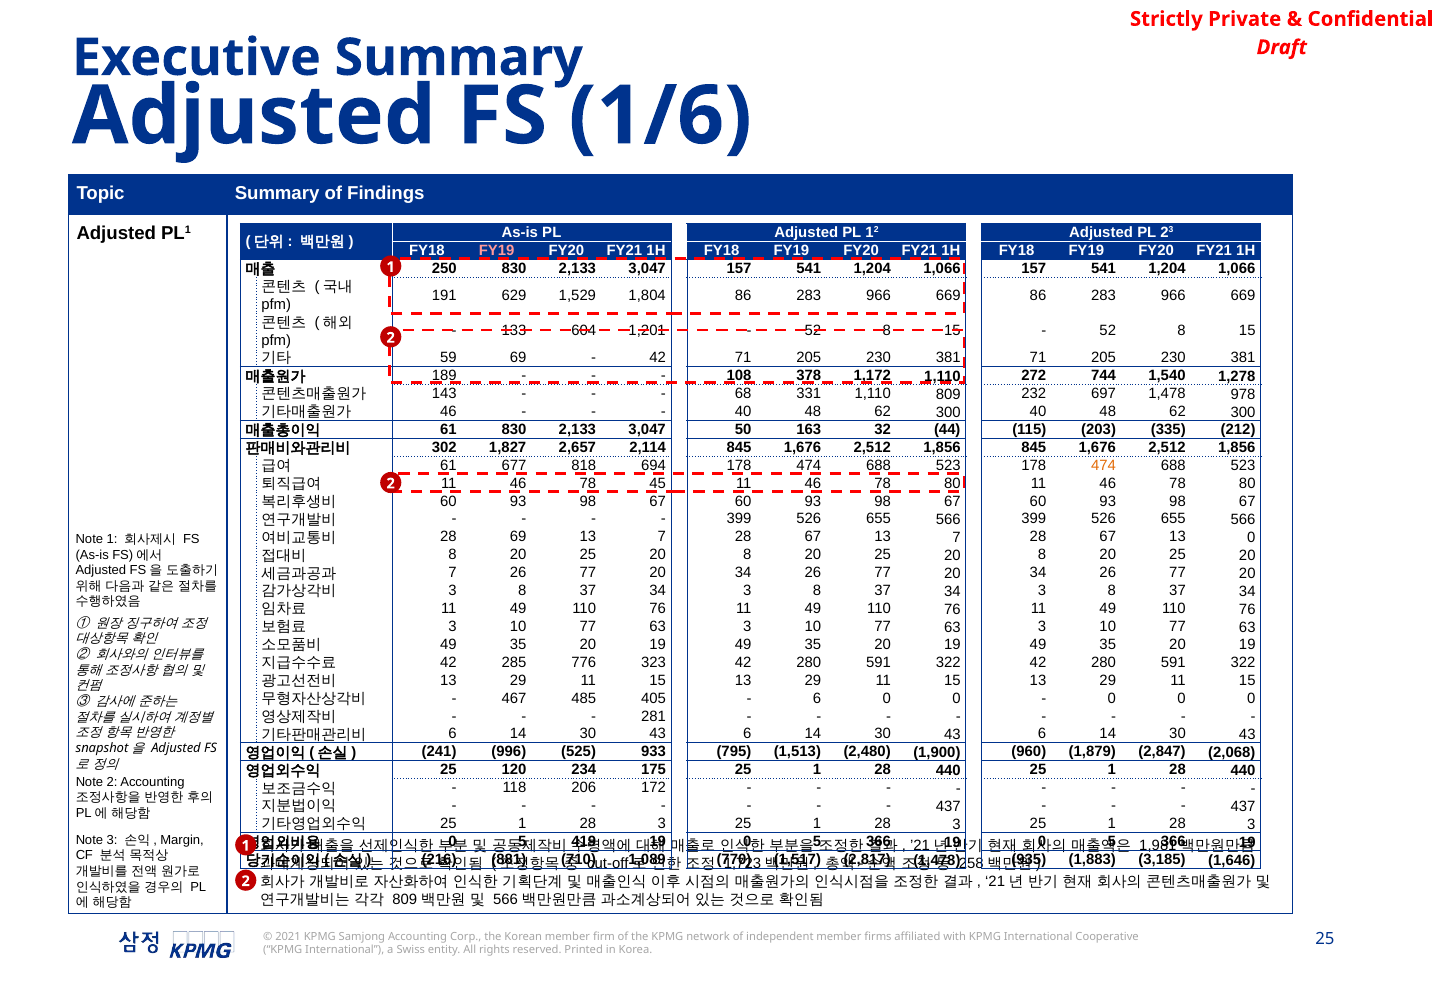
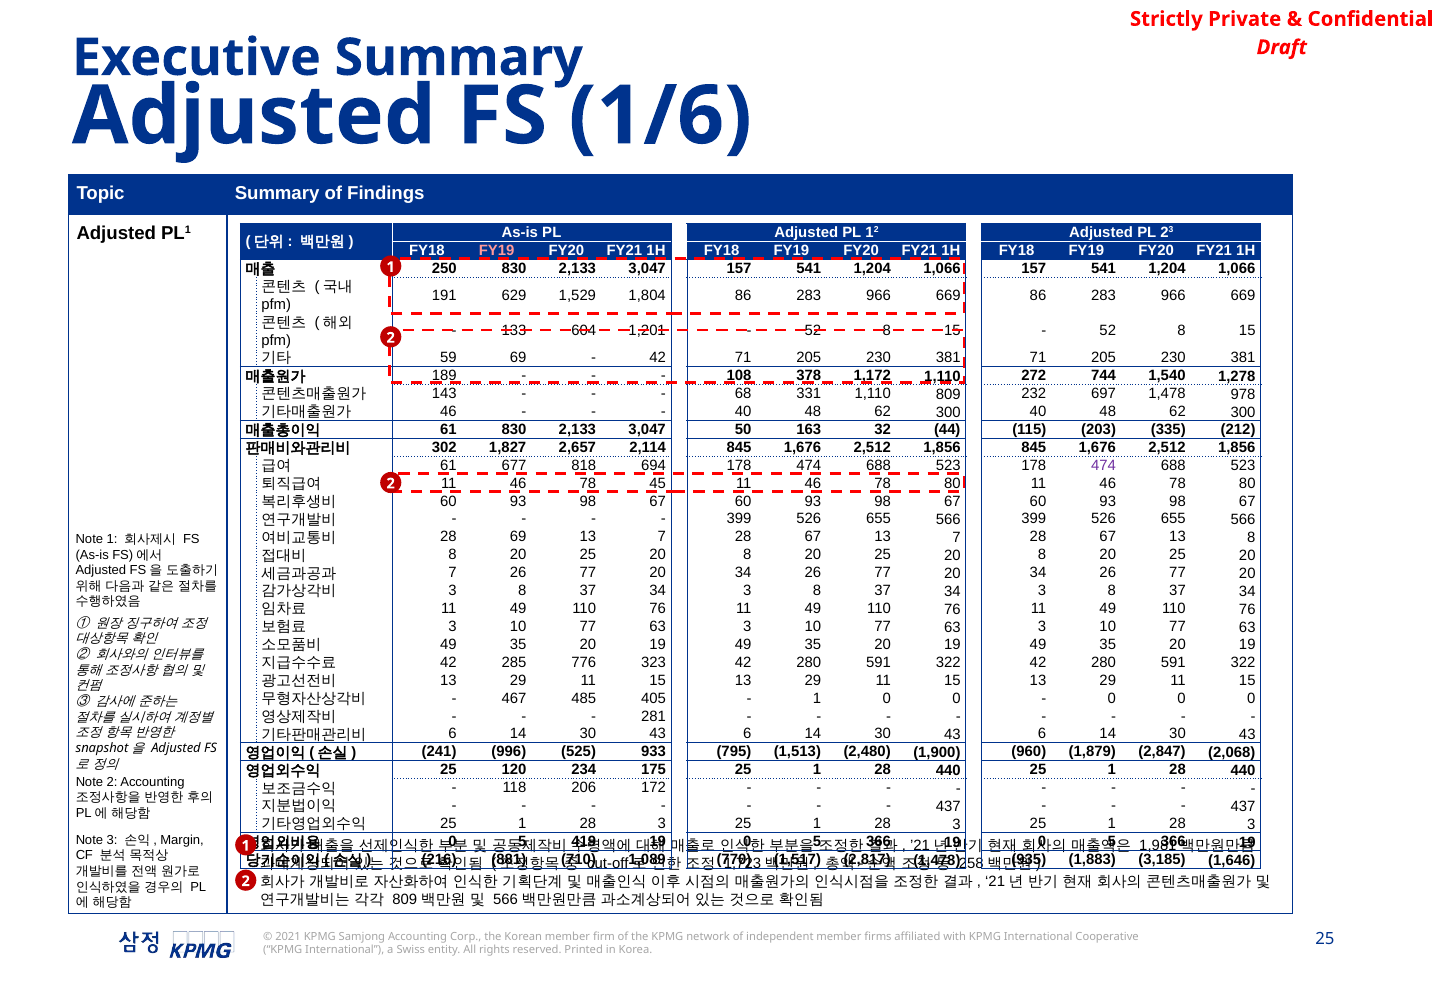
474 colour: orange -> purple (1104, 465)
13 0: 0 -> 8 (1251, 537)
6: 6 -> 1 (817, 698)
